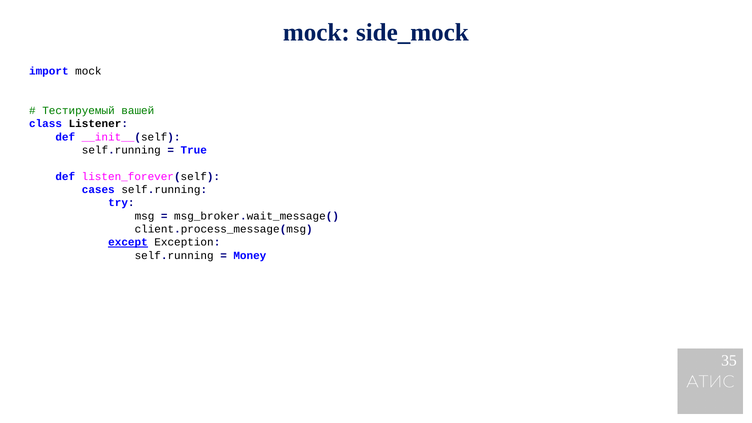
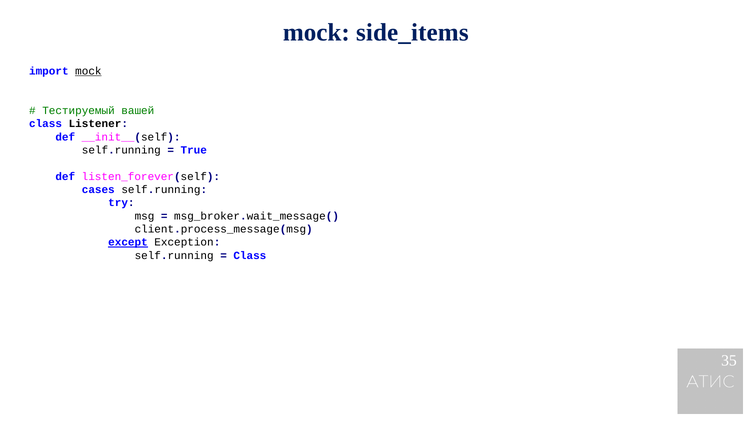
side_mock: side_mock -> side_items (412, 32)
mock underline: none -> present (88, 71)
Money: Money -> Class (250, 255)
